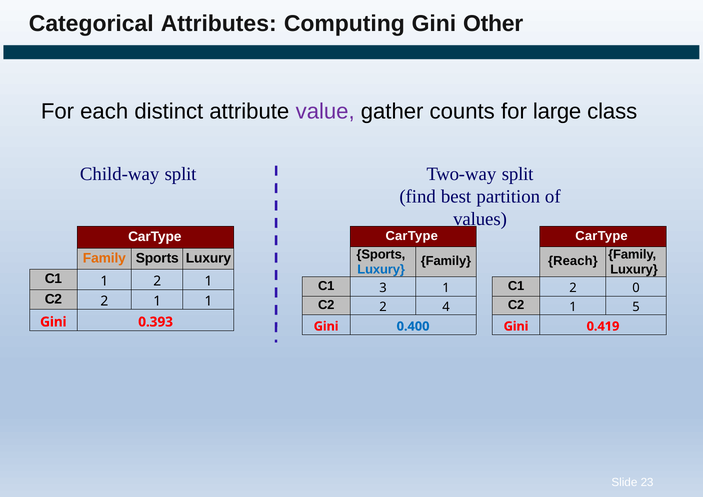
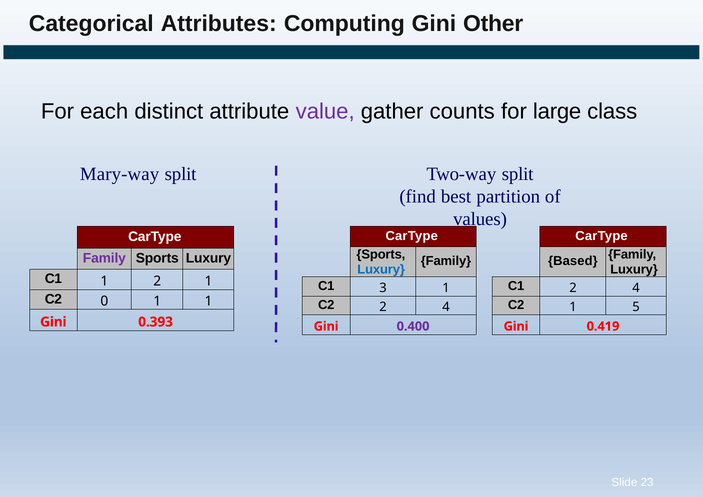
Child-way: Child-way -> Mary-way (120, 174)
Family colour: orange -> purple (104, 258)
Reach: Reach -> Based (573, 261)
C1 2 0: 0 -> 4 (636, 288)
2: 2 -> 0 (104, 301)
0.400 colour: blue -> purple (413, 326)
